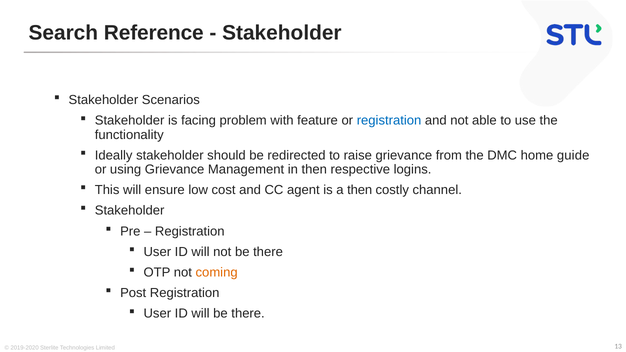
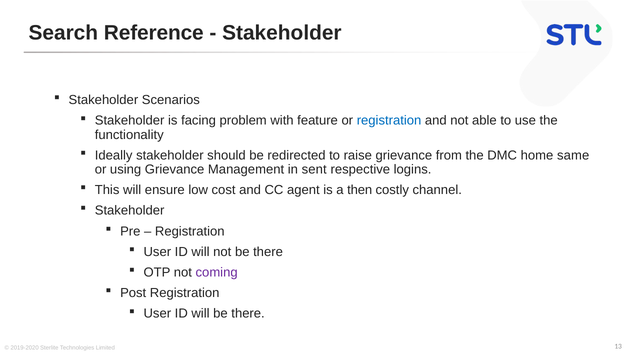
guide: guide -> same (573, 155)
in then: then -> sent (314, 169)
coming colour: orange -> purple (217, 273)
